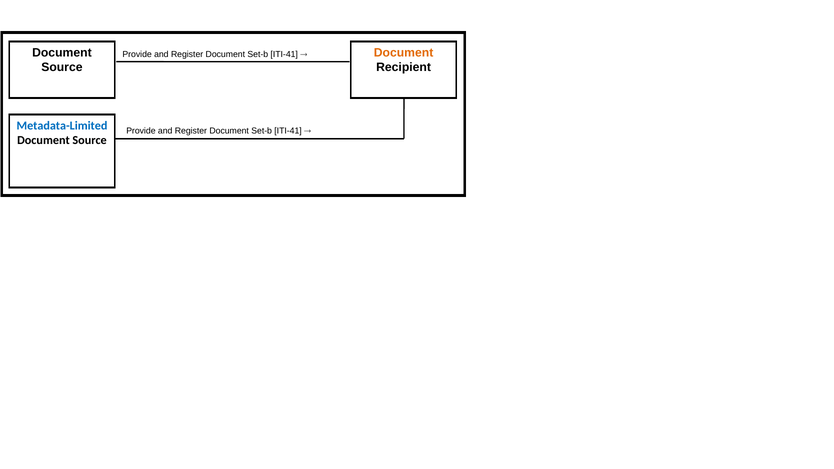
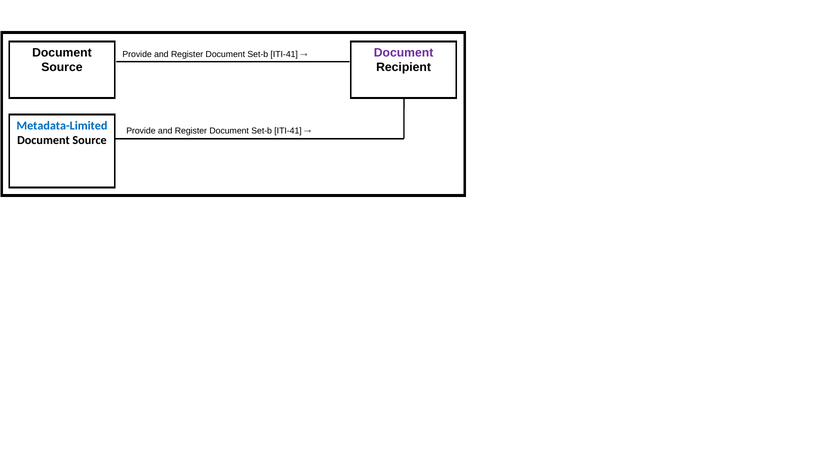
Document colour: orange -> purple (404, 53)
